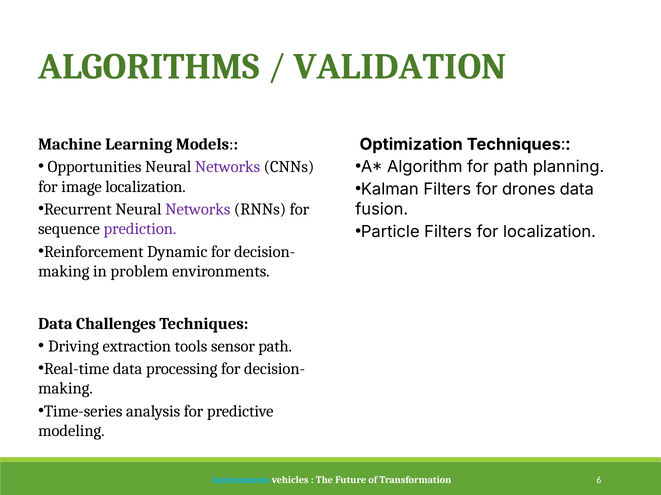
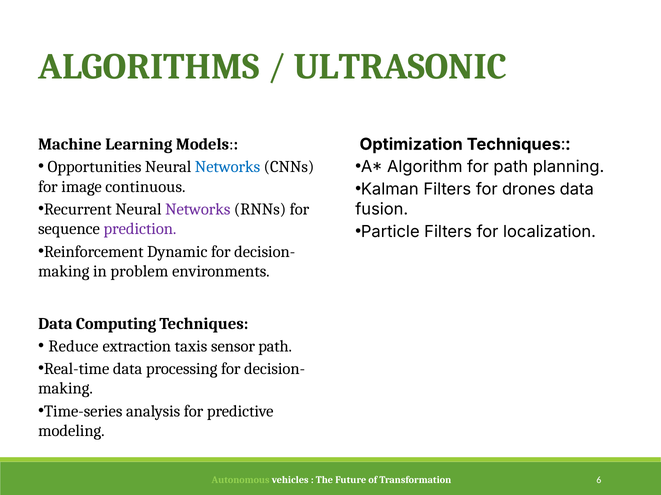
VALIDATION: VALIDATION -> ULTRASONIC (400, 67)
Networks colour: purple -> blue (228, 167)
image localization: localization -> continuous (145, 187)
Challenges: Challenges -> Computing (116, 324)
Driving: Driving -> Reduce (73, 347)
tools: tools -> taxis (191, 347)
Autonomous colour: light blue -> light green (241, 481)
